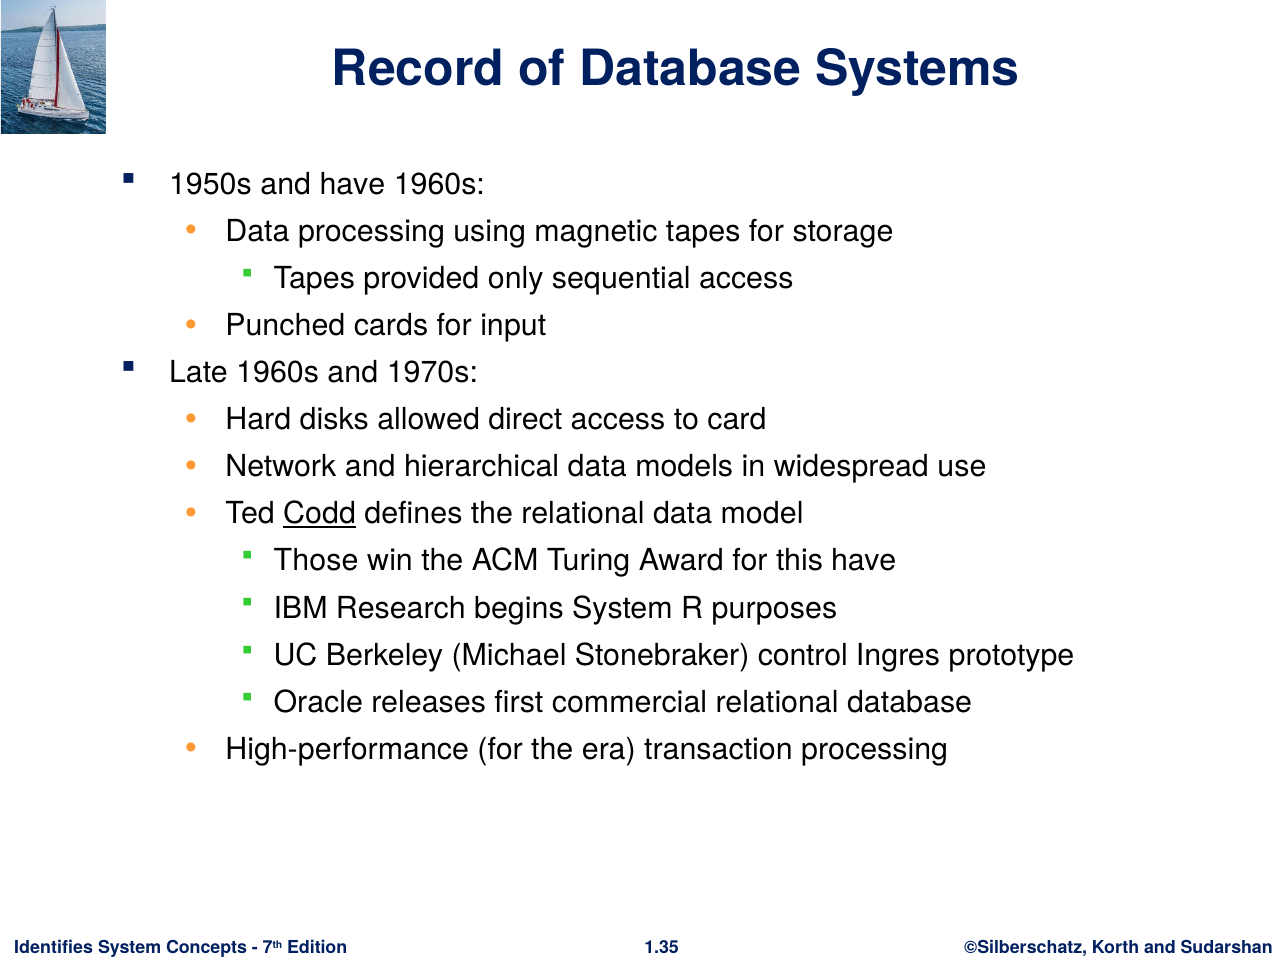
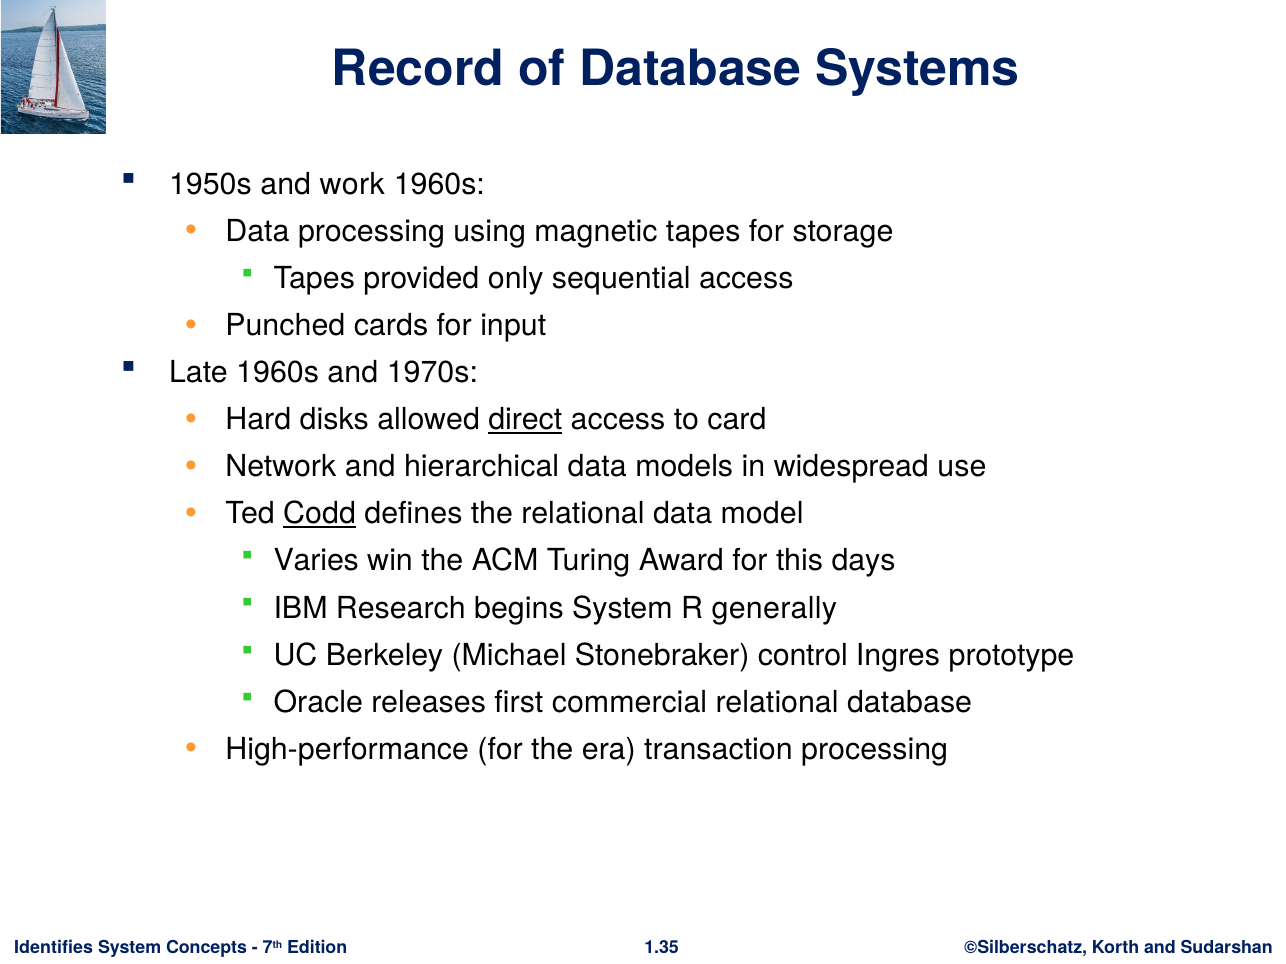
and have: have -> work (352, 185)
direct underline: none -> present (525, 420)
Those: Those -> Varies (316, 561)
this have: have -> days (864, 561)
purposes: purposes -> generally (774, 608)
